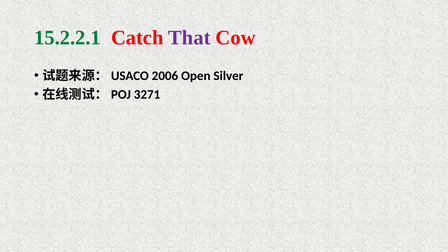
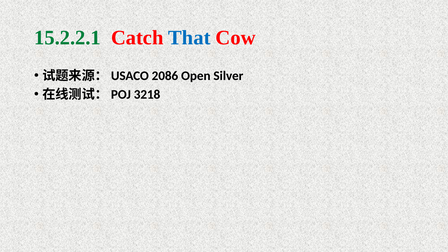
That colour: purple -> blue (189, 38)
2006: 2006 -> 2086 (165, 76)
3271: 3271 -> 3218 (147, 95)
